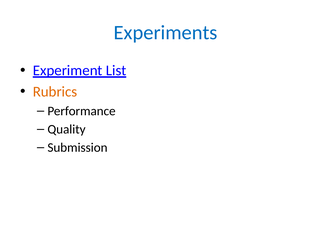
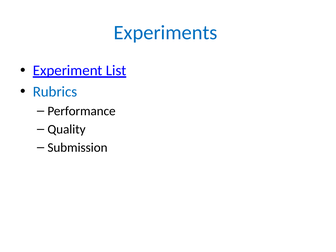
Rubrics colour: orange -> blue (55, 92)
